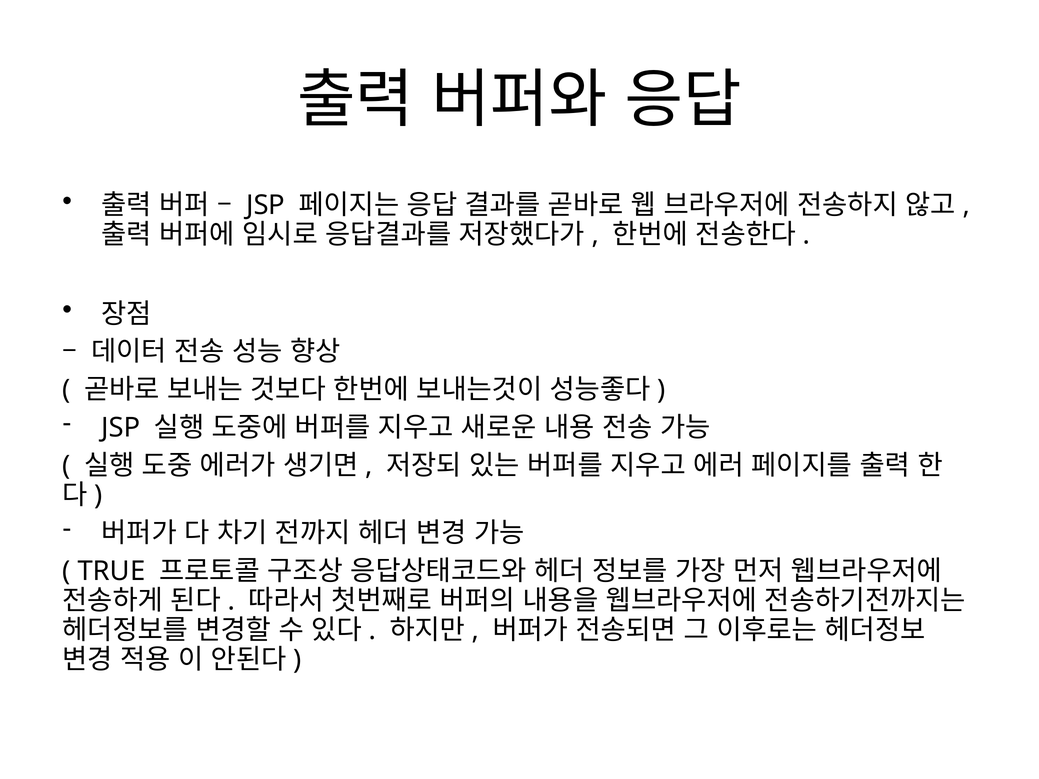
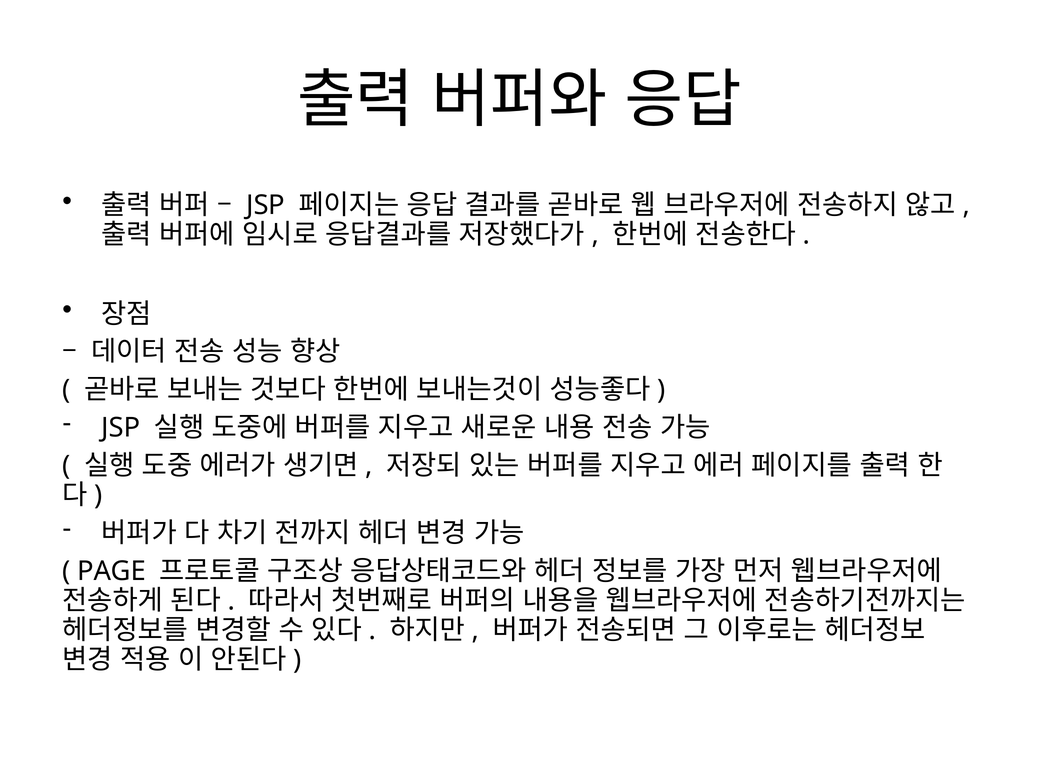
TRUE: TRUE -> PAGE (112, 571)
